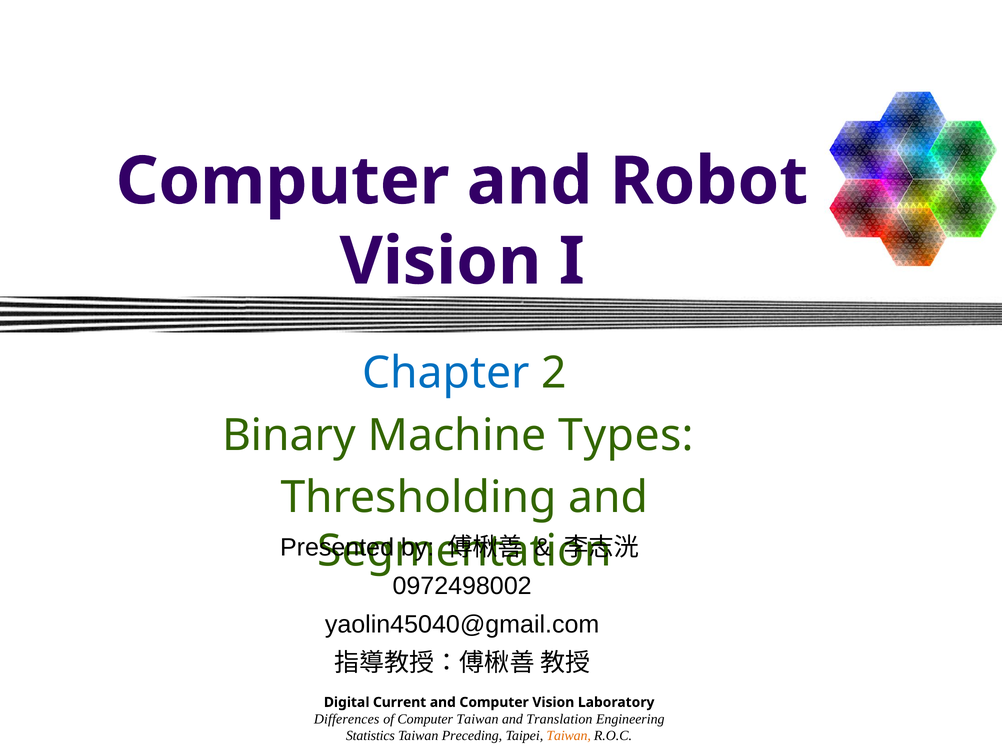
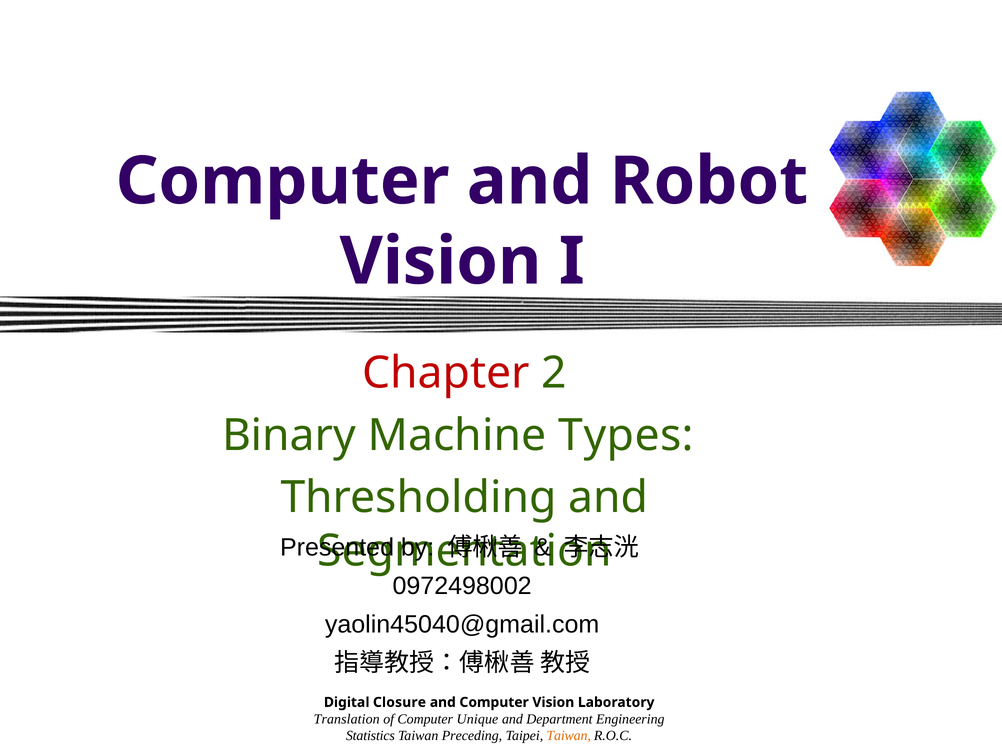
Chapter colour: blue -> red (446, 373)
Current: Current -> Closure (399, 702)
Differences: Differences -> Translation (347, 719)
Computer Taiwan: Taiwan -> Unique (477, 719)
Translation: Translation -> Department (559, 719)
